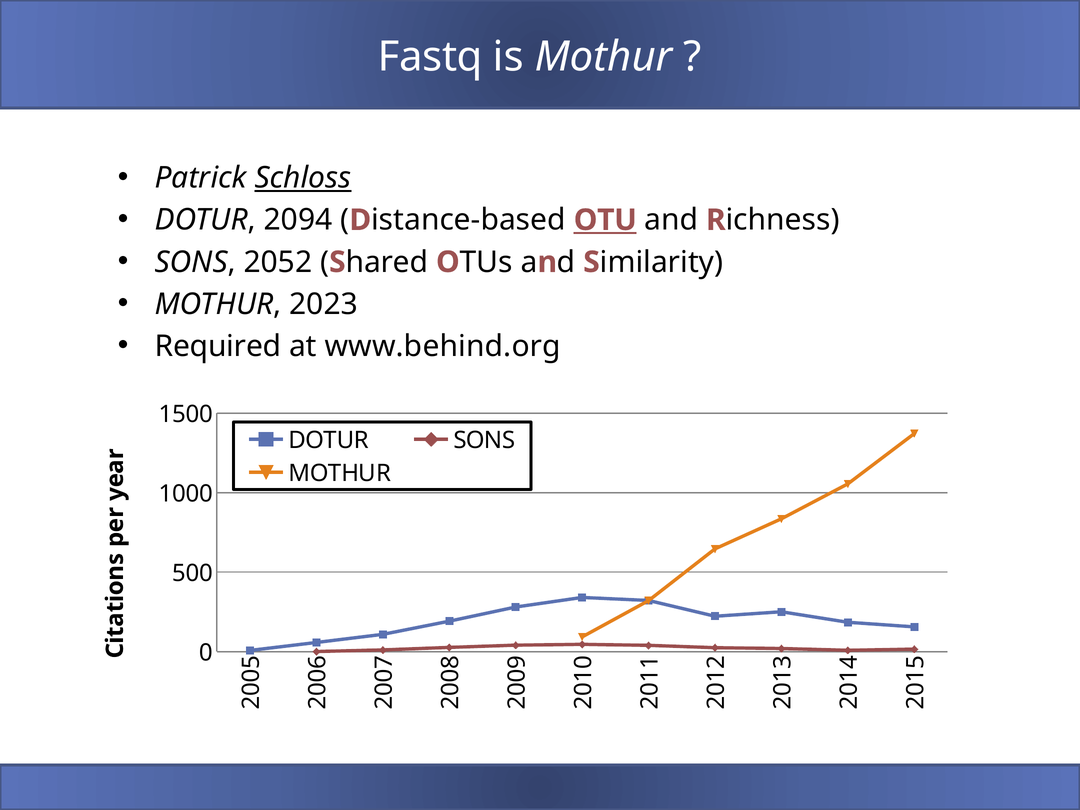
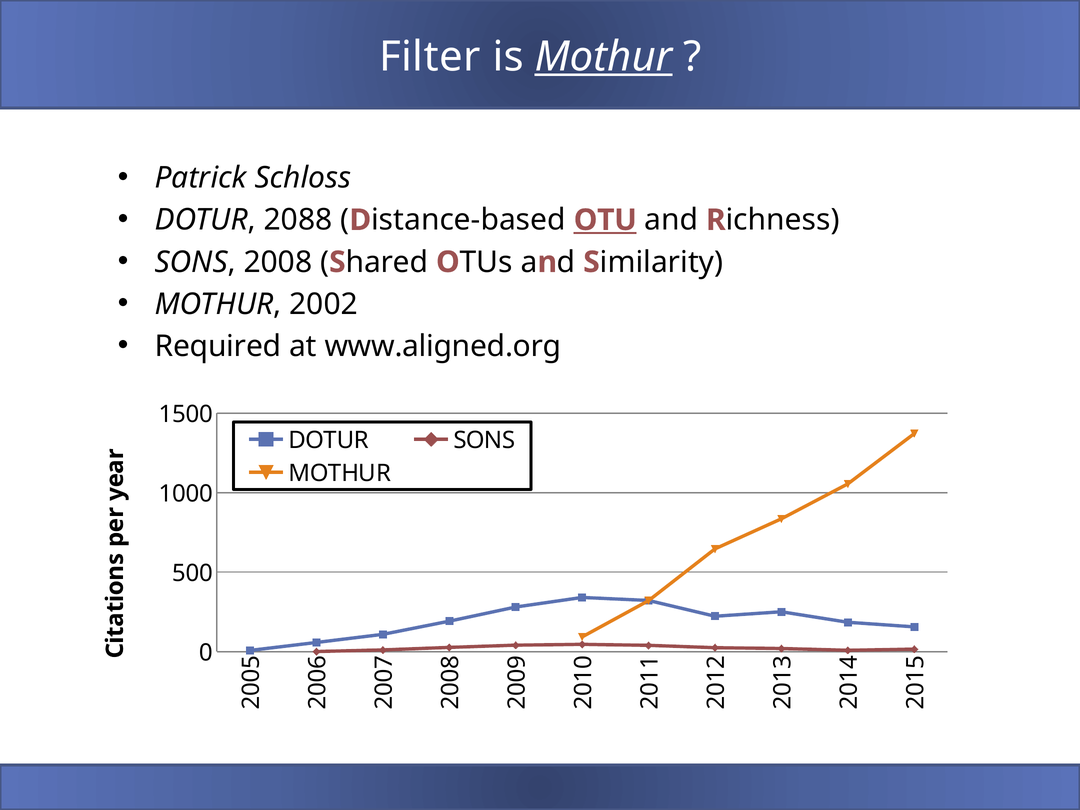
Fastq: Fastq -> Filter (430, 57)
Mothur underline: none -> present (604, 57)
Schloss underline: present -> none (303, 178)
2094: 2094 -> 2088 (298, 220)
2052: 2052 -> 2008 (278, 262)
2023: 2023 -> 2002 (324, 304)
www.behind.org: www.behind.org -> www.aligned.org (443, 346)
